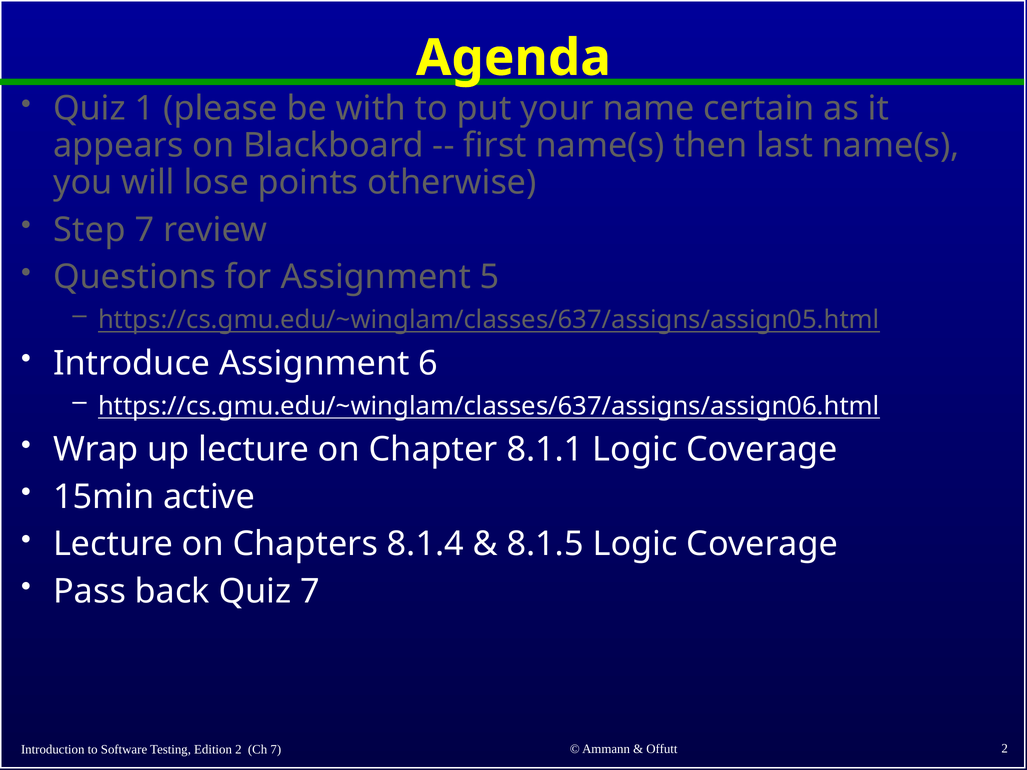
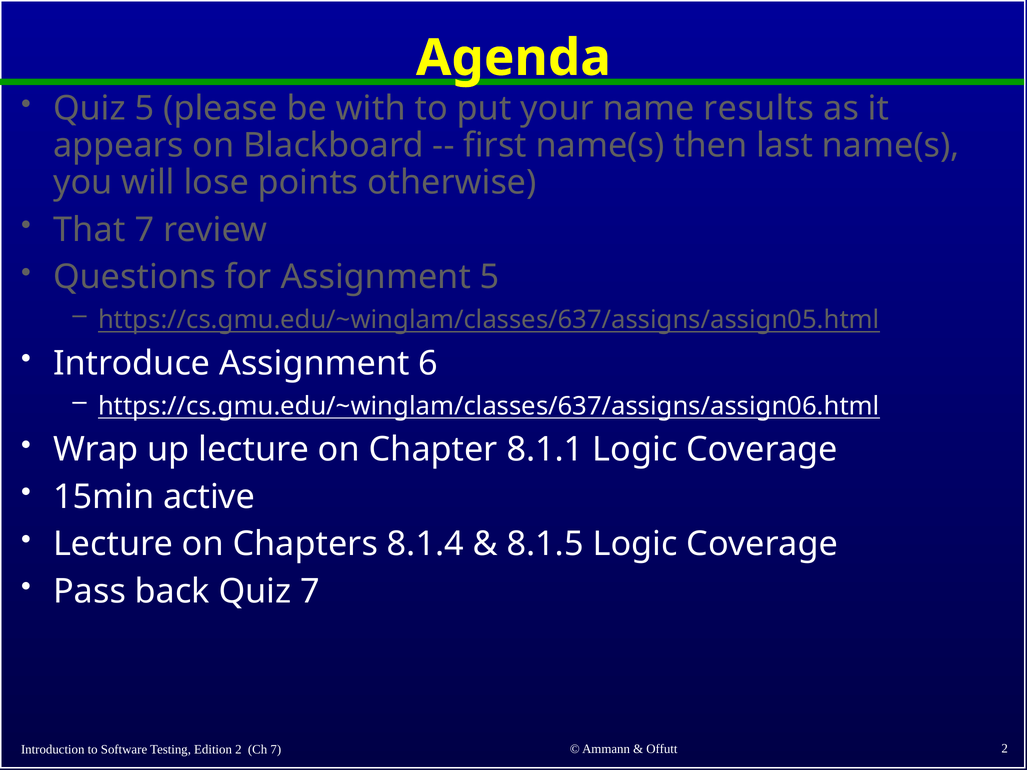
Quiz 1: 1 -> 5 (145, 109)
certain: certain -> results (759, 109)
Step: Step -> That (89, 230)
